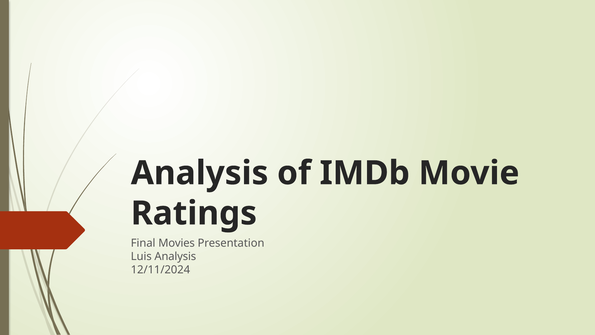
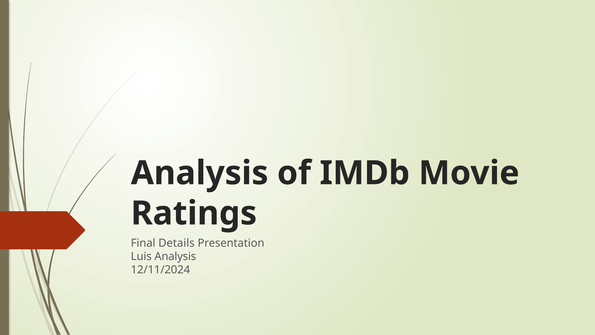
Movies: Movies -> Details (176, 243)
